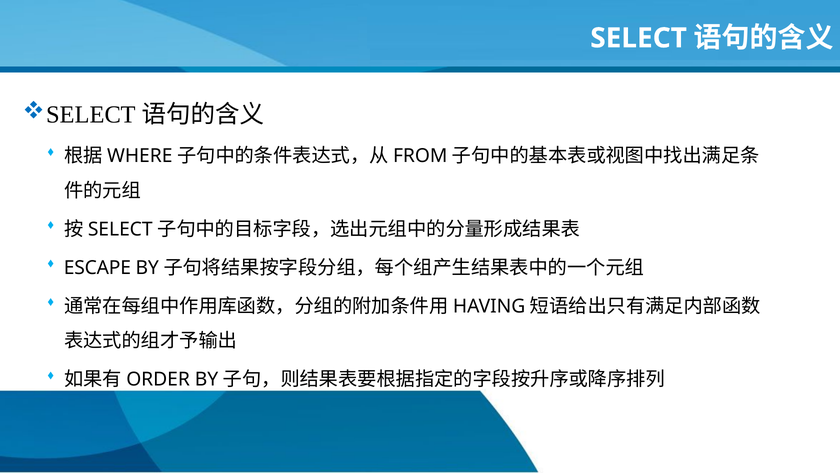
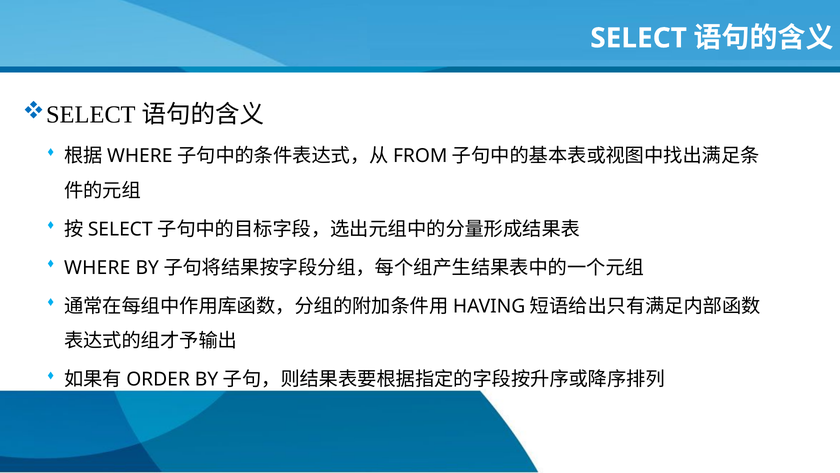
ESCAPE: ESCAPE -> WHERE (97, 267)
